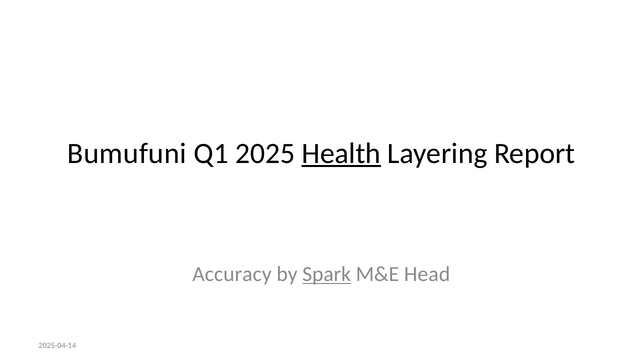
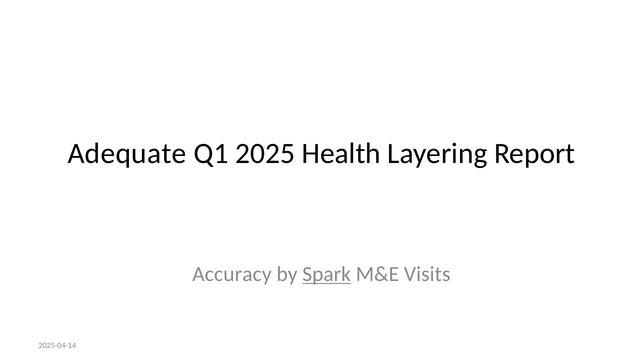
Bumufuni: Bumufuni -> Adequate (127, 153)
Health underline: present -> none (341, 153)
Head: Head -> Visits (427, 274)
